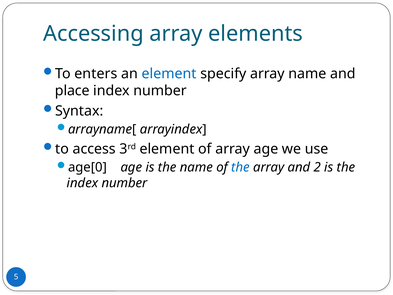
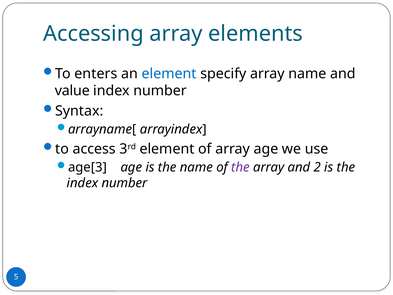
place: place -> value (72, 91)
age[0: age[0 -> age[3 (87, 167)
the colour: blue -> purple (240, 167)
